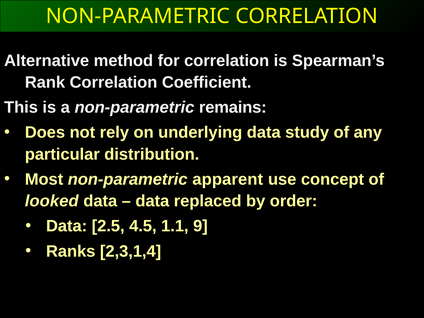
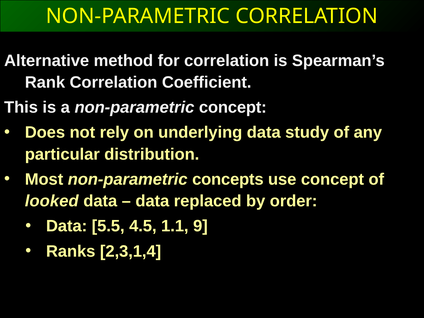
non-parametric remains: remains -> concept (233, 107)
apparent: apparent -> concepts (228, 179)
2.5: 2.5 -> 5.5 (108, 226)
